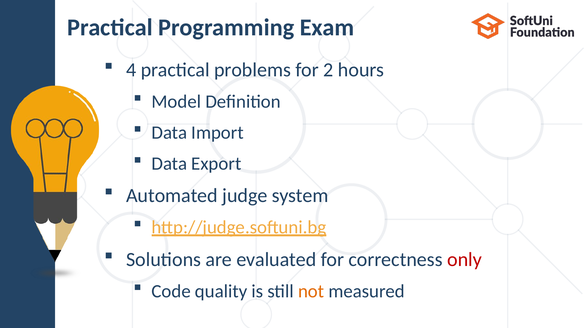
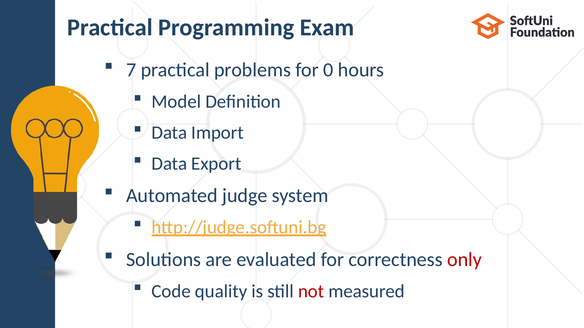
4: 4 -> 7 (131, 70)
2: 2 -> 0 (328, 70)
not colour: orange -> red (311, 292)
